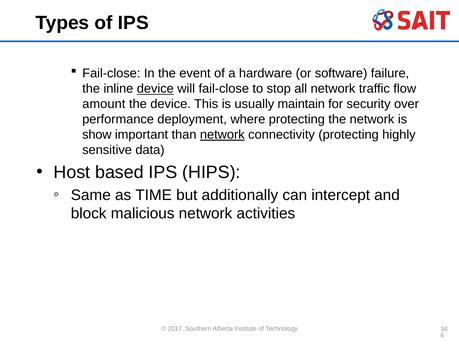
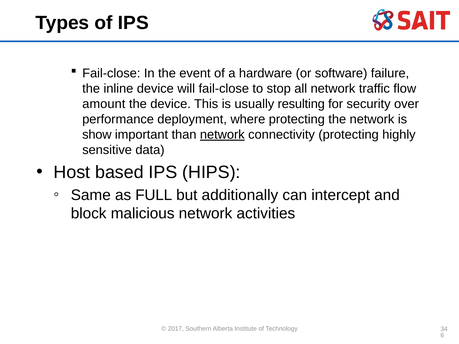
device underline: present -> none (155, 89)
maintain: maintain -> resulting (301, 104)
TIME: TIME -> FULL (154, 195)
